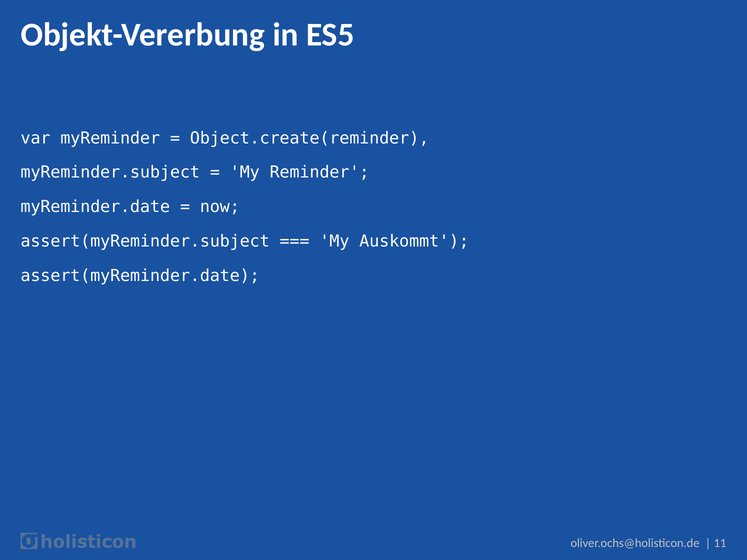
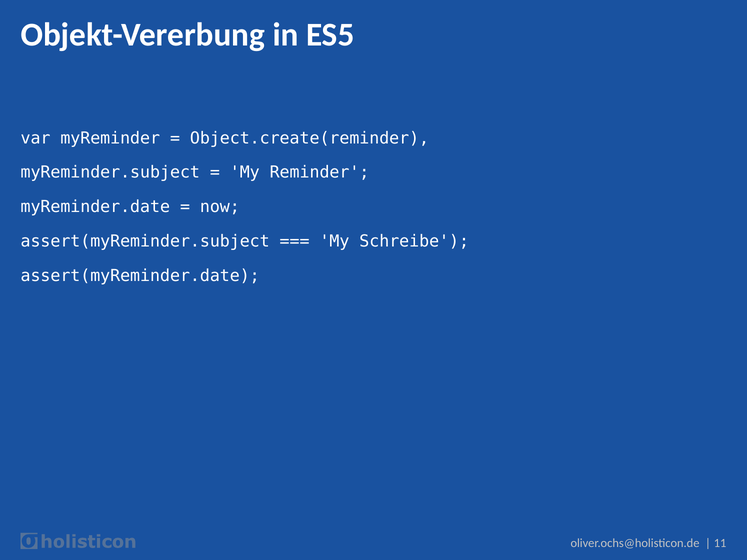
Auskommt: Auskommt -> Schreibe (414, 241)
